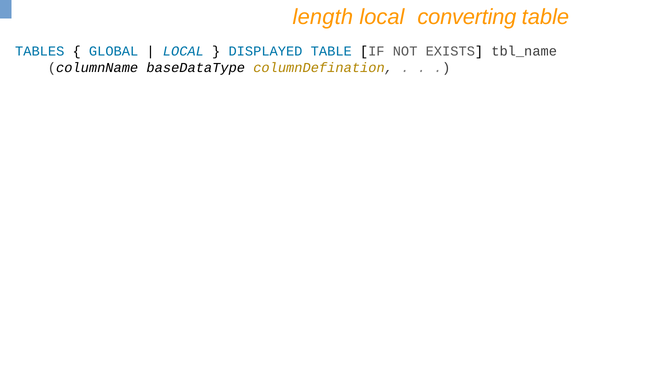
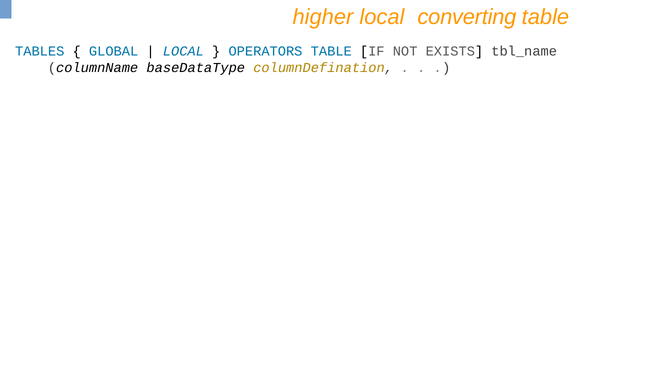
length: length -> higher (323, 17)
DISPLAYED: DISPLAYED -> OPERATORS (265, 51)
